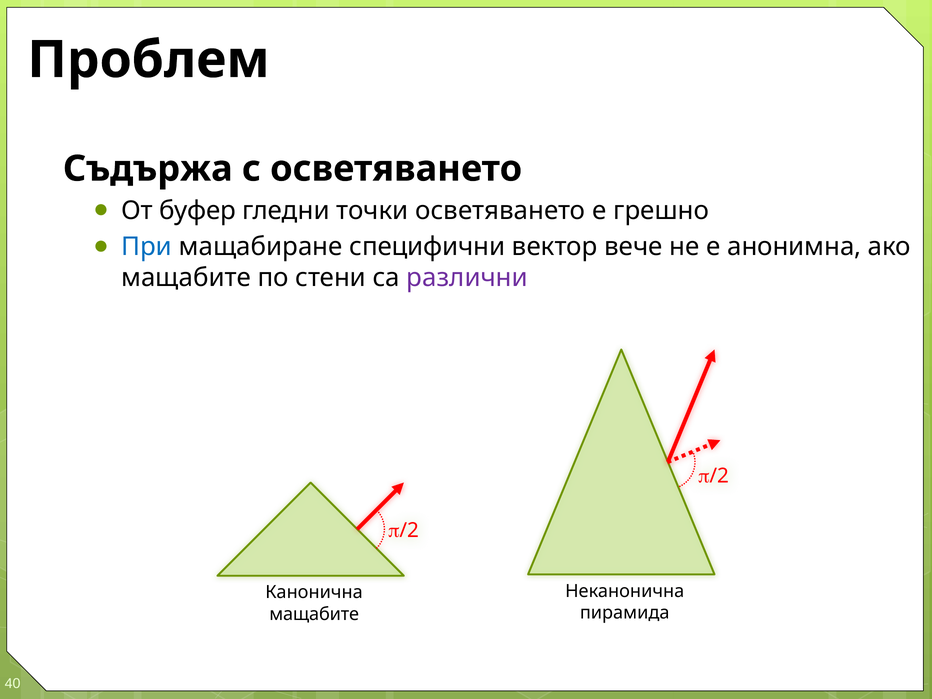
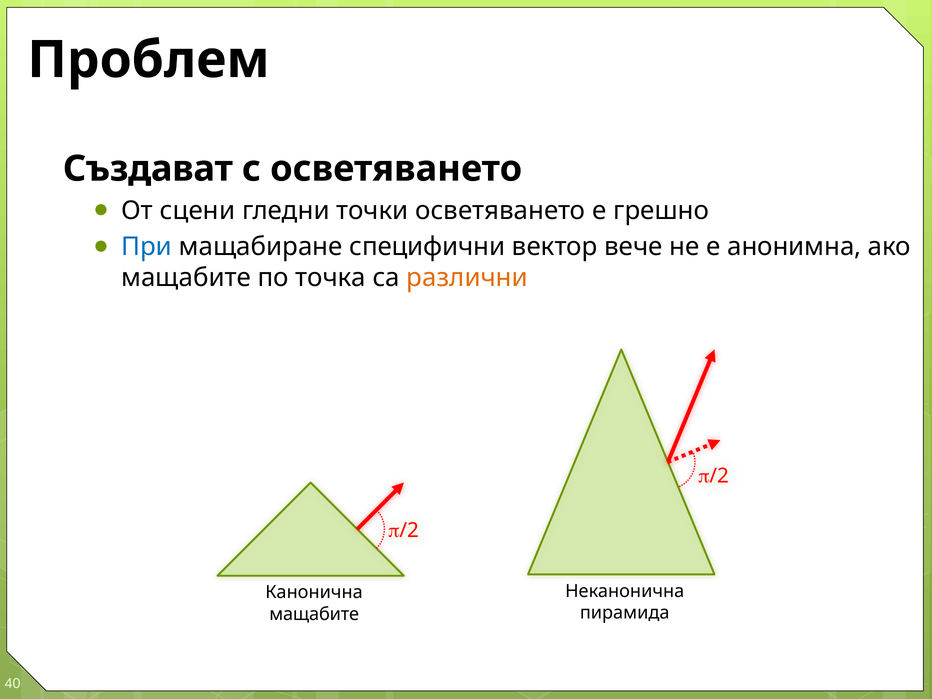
Съдържа: Съдържа -> Създават (148, 169)
буфер: буфер -> сцени (197, 211)
стени: стени -> точка (331, 278)
различни colour: purple -> orange (467, 278)
